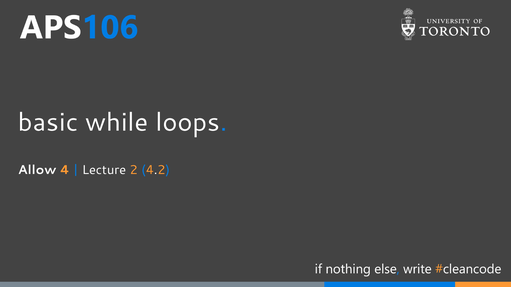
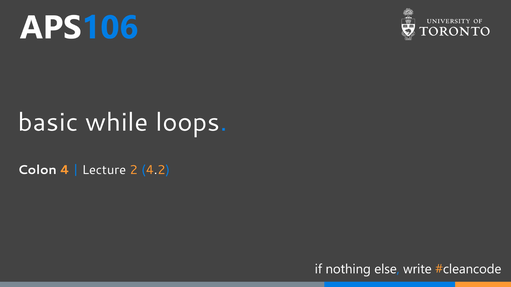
Allow: Allow -> Colon (37, 170)
